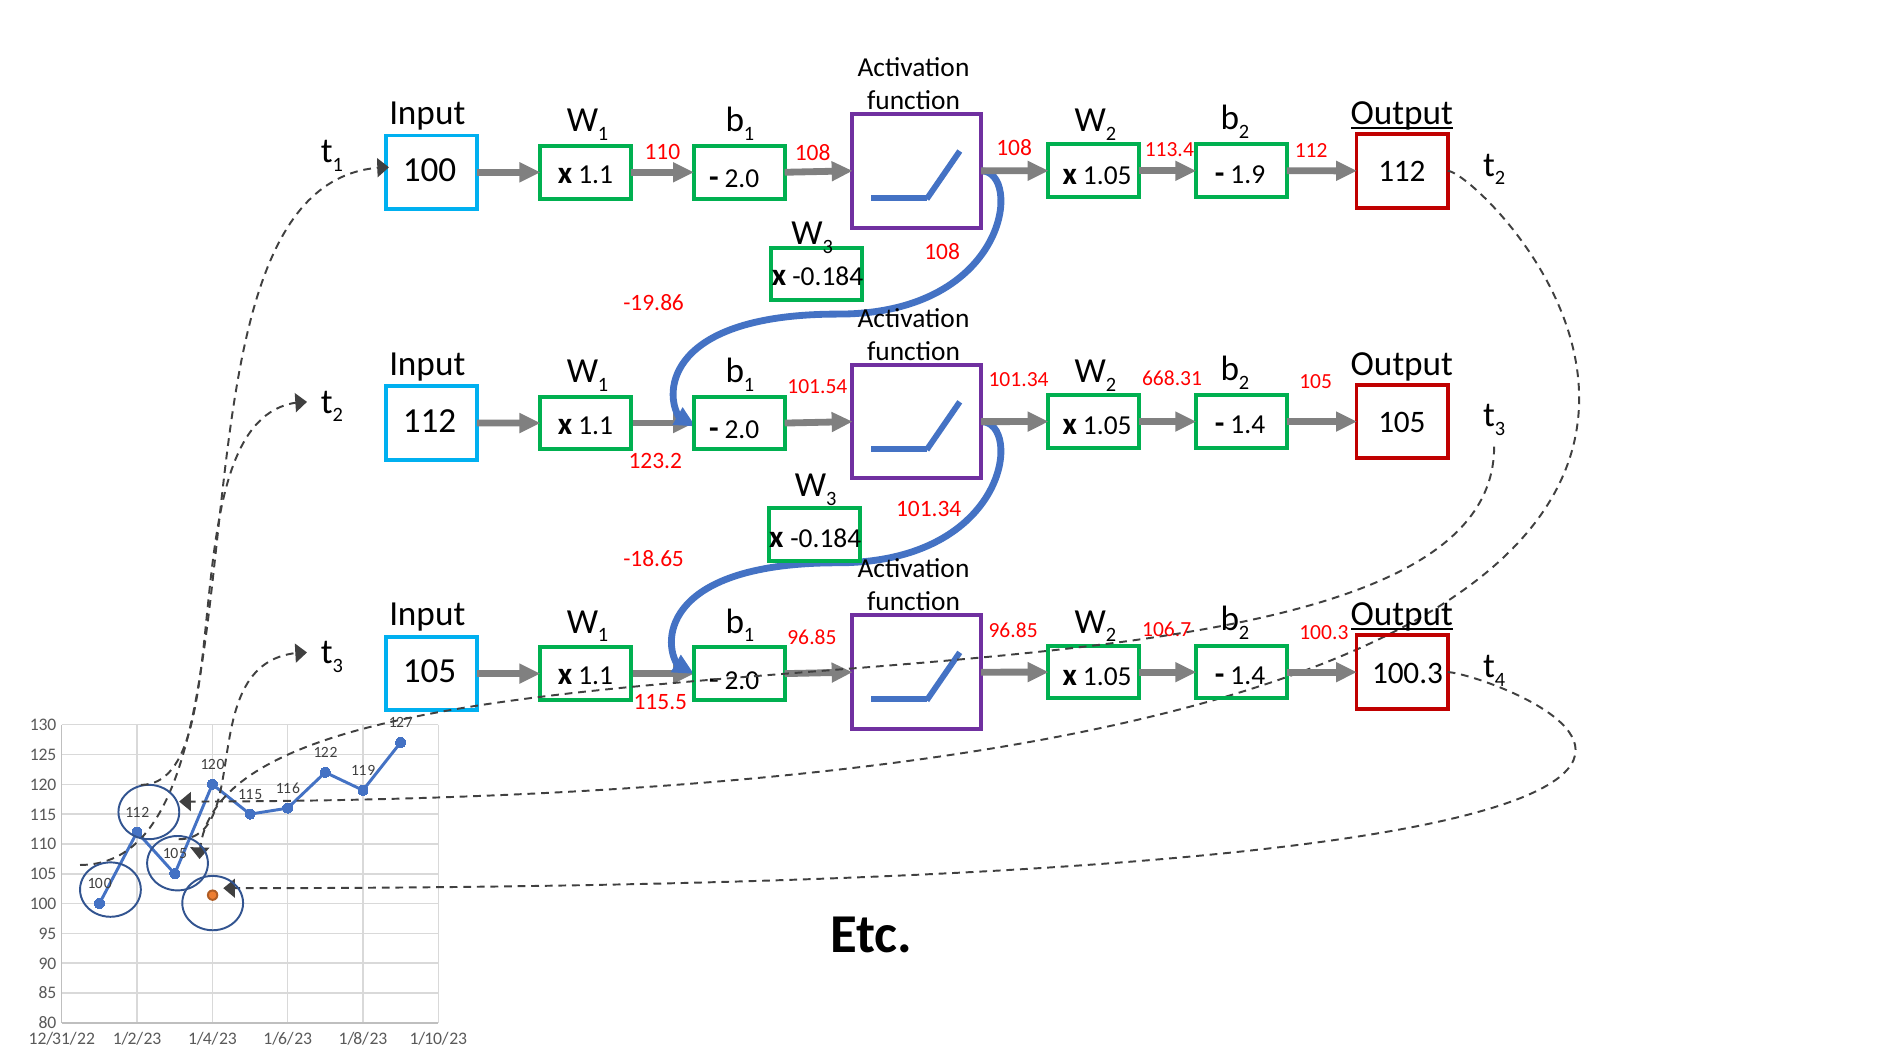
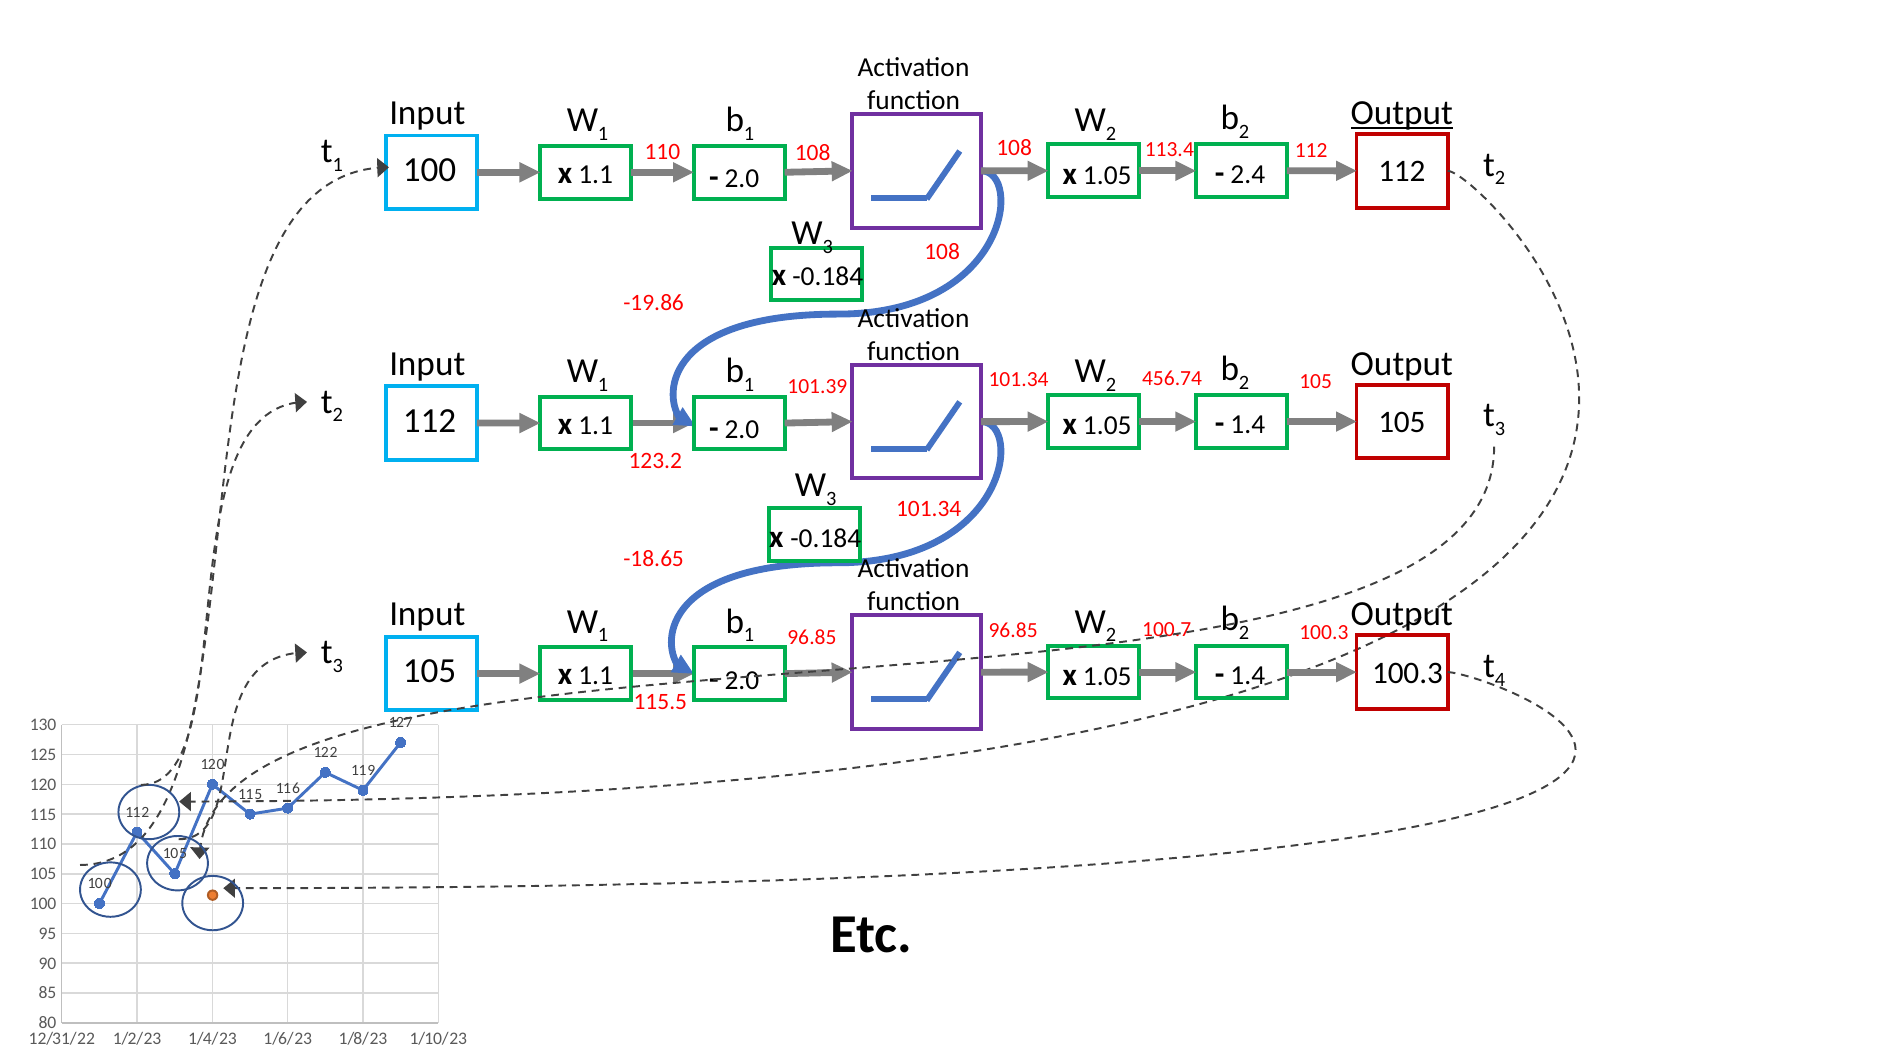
1.9: 1.9 -> 2.4 (1248, 174)
668.31: 668.31 -> 456.74 (1172, 379)
101.54: 101.54 -> 101.39 (817, 386)
Output underline: present -> none (1402, 614)
106.7: 106.7 -> 100.7 (1167, 629)
